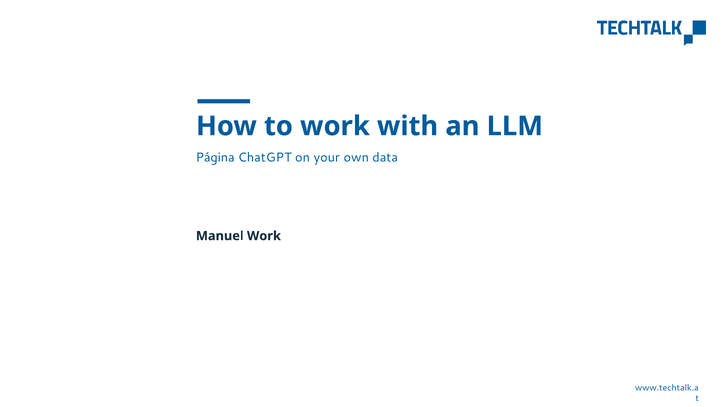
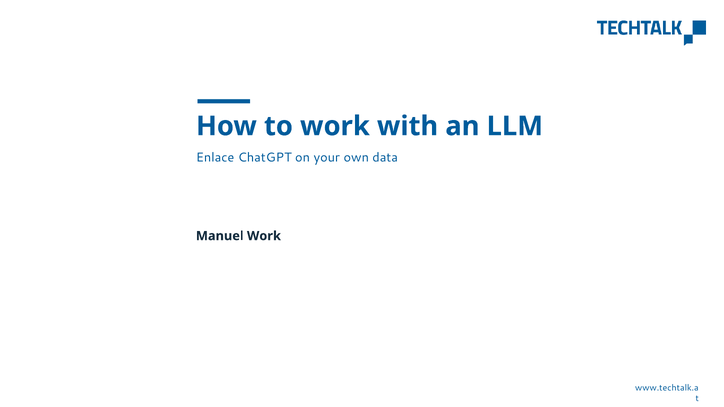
Página: Página -> Enlace (215, 158)
